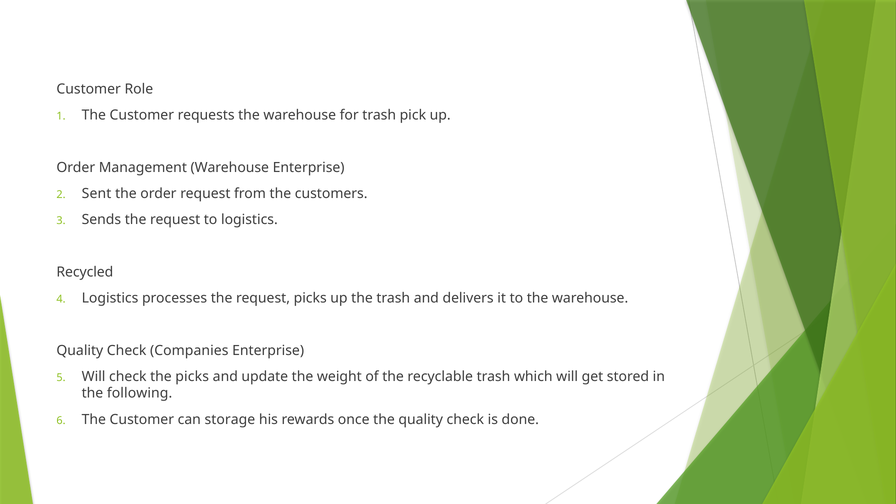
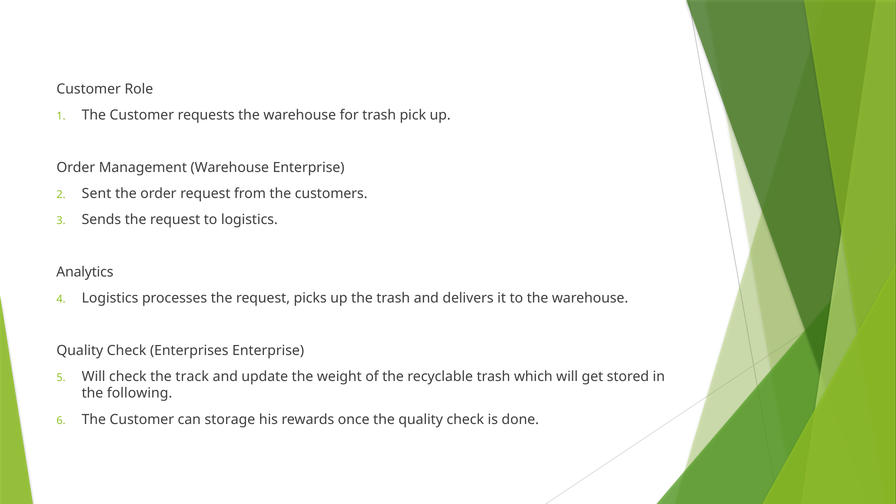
Recycled: Recycled -> Analytics (85, 272)
Companies: Companies -> Enterprises (189, 350)
the picks: picks -> track (192, 377)
